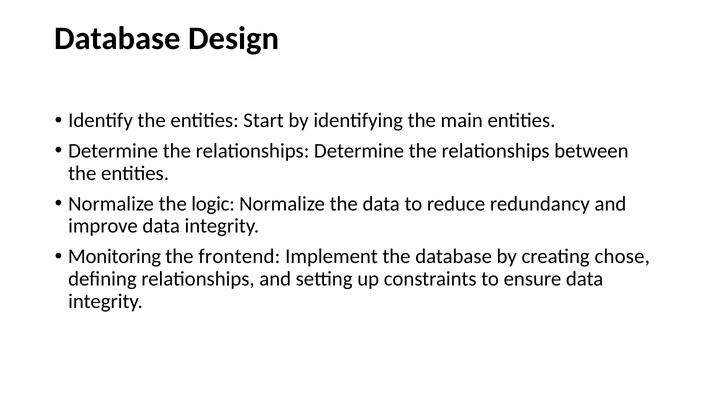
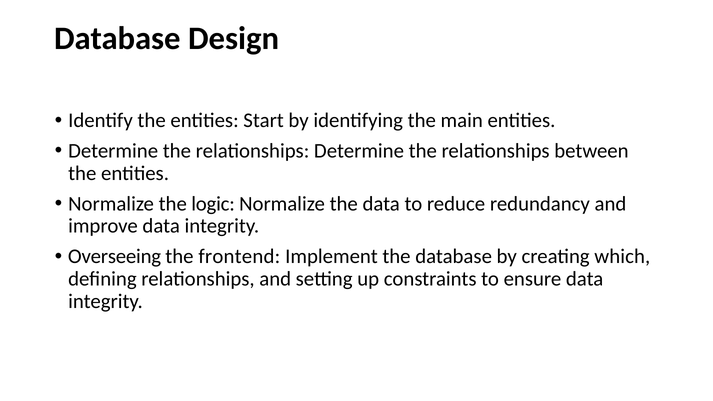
Monitoring: Monitoring -> Overseeing (115, 257)
chose: chose -> which (622, 257)
